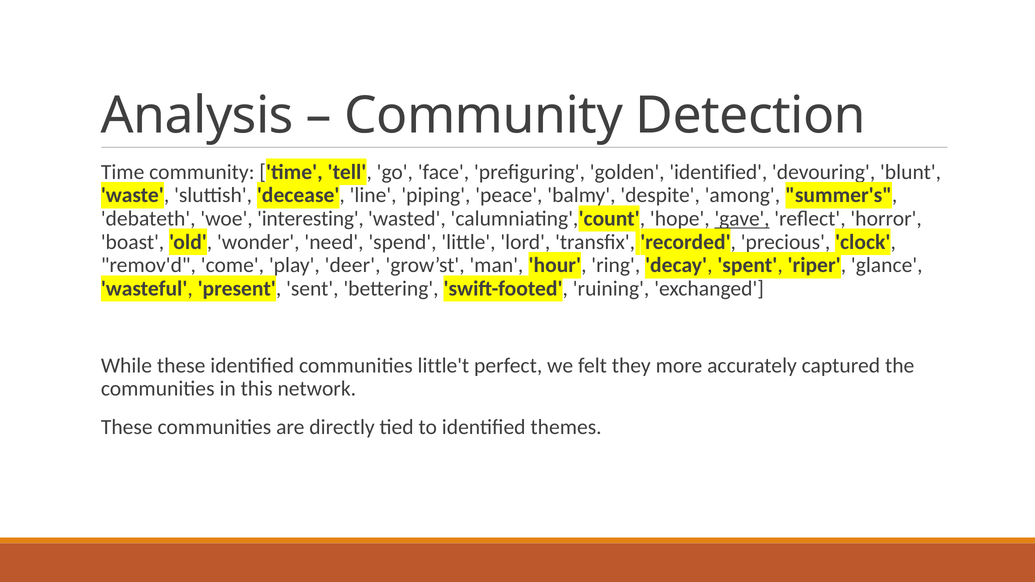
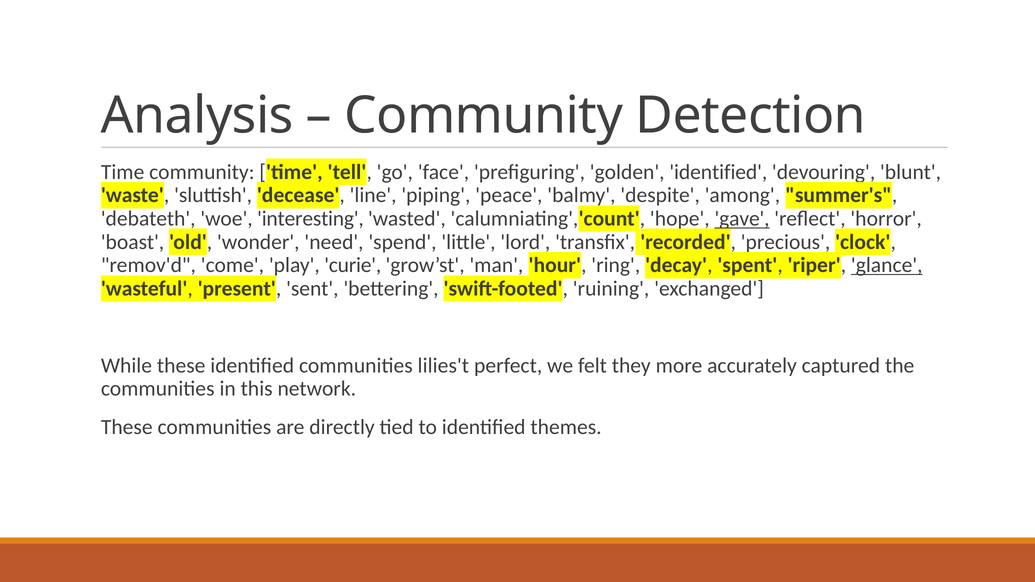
deer: deer -> curie (353, 265)
glance underline: none -> present (887, 265)
little't: little't -> lilies't (443, 366)
